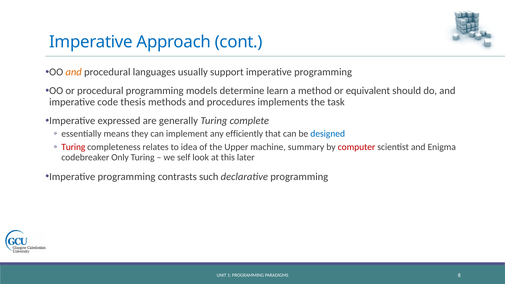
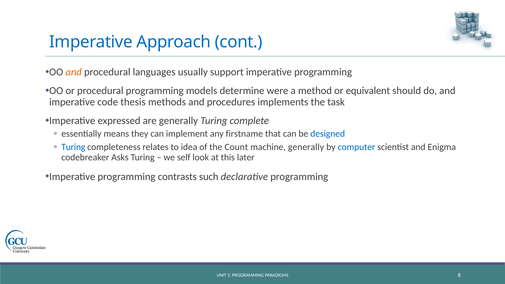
learn: learn -> were (278, 91)
efficiently: efficiently -> firstname (244, 134)
Turing colour: red -> blue (73, 147)
Upper: Upper -> Count (236, 147)
machine summary: summary -> generally (306, 147)
computer colour: red -> blue (357, 147)
Only: Only -> Asks (120, 157)
